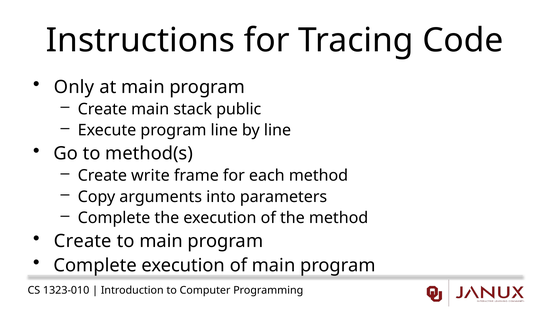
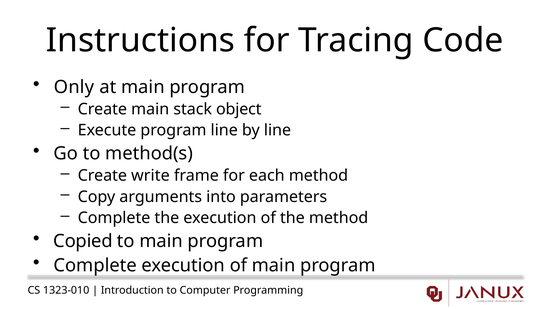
public: public -> object (239, 109)
Create: Create -> Copied (83, 241)
